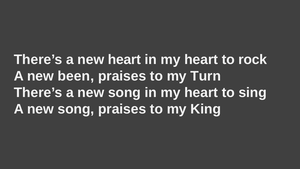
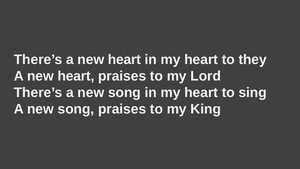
rock: rock -> they (253, 59)
been: been -> heart (76, 76)
Turn: Turn -> Lord (206, 76)
